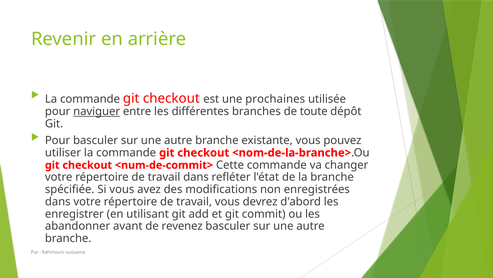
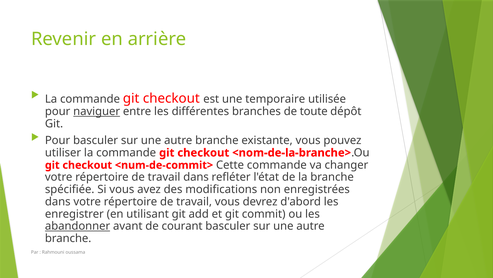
prochaines: prochaines -> temporaire (275, 99)
abandonner underline: none -> present (78, 226)
revenez: revenez -> courant (182, 226)
